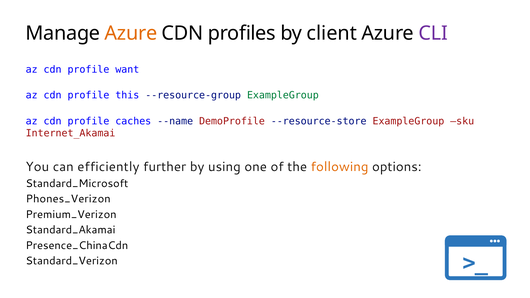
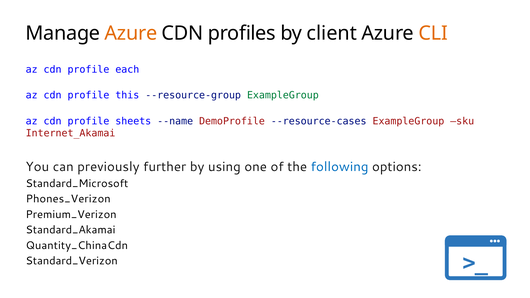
CLI colour: purple -> orange (433, 33)
want: want -> each (127, 70)
caches: caches -> sheets (133, 121)
--resource-store: --resource-store -> --resource-cases (319, 121)
efficiently: efficiently -> previously (108, 167)
following colour: orange -> blue (340, 167)
Presence_ChinaCdn: Presence_ChinaCdn -> Quantity_ChinaCdn (77, 245)
